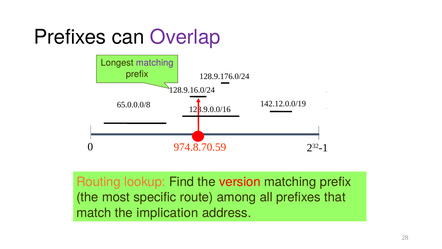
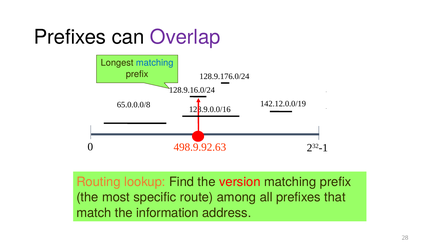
matching colour: purple -> blue (155, 63)
974.8.70.59: 974.8.70.59 -> 498.9.92.63 (200, 147)
implication: implication -> information (168, 213)
